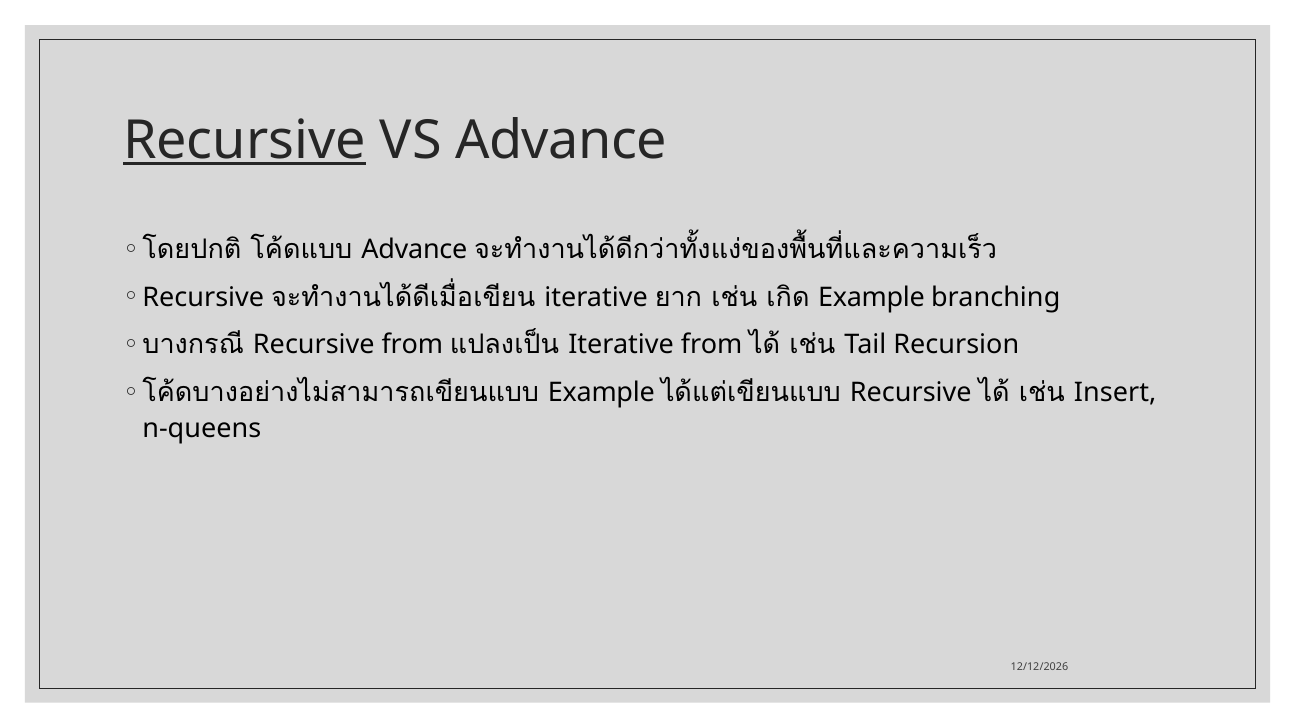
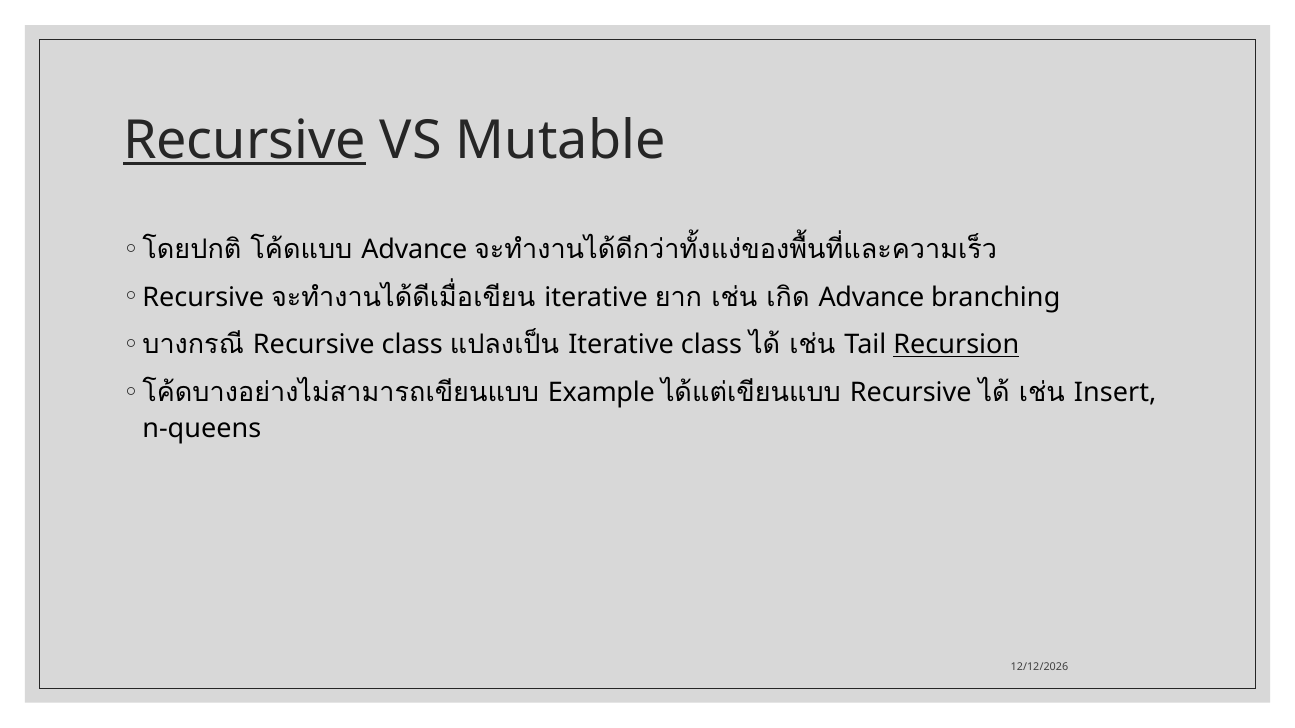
VS Advance: Advance -> Mutable (561, 141)
Example: Example -> Advance (871, 297)
Recursive from: from -> class (412, 345)
Iterative from: from -> class (712, 345)
Recursion underline: none -> present (956, 345)
